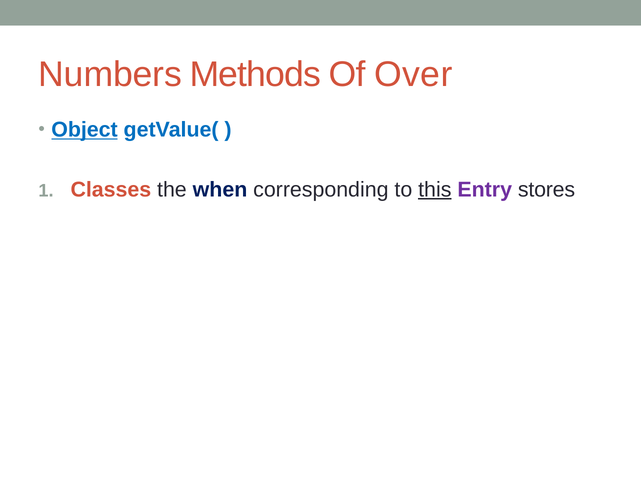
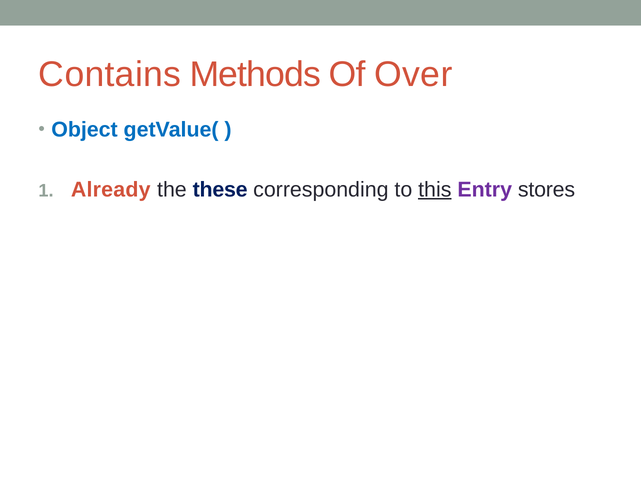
Numbers: Numbers -> Contains (110, 75)
Object underline: present -> none (84, 130)
Classes: Classes -> Already (111, 190)
when: when -> these (220, 190)
